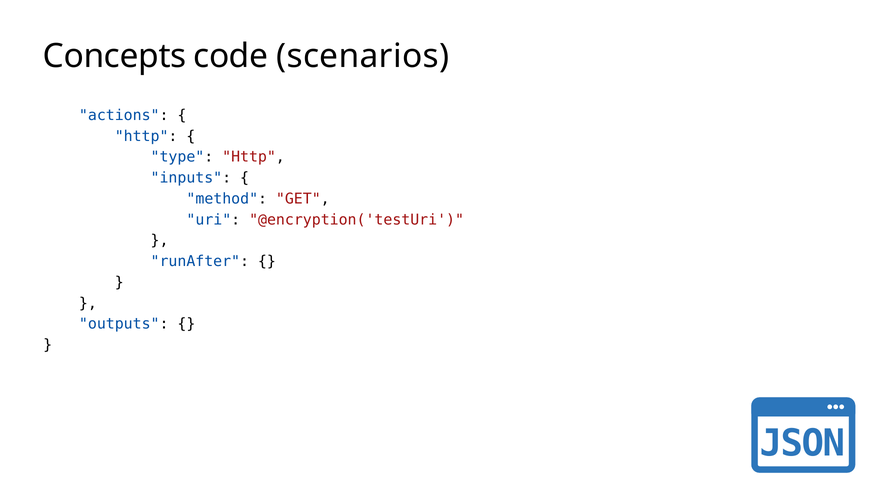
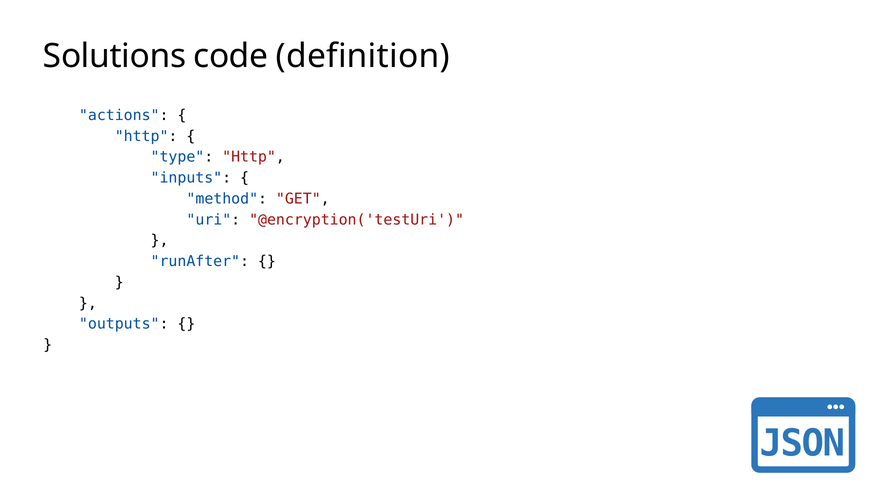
Concepts: Concepts -> Solutions (115, 56)
scenarios: scenarios -> definition (363, 56)
